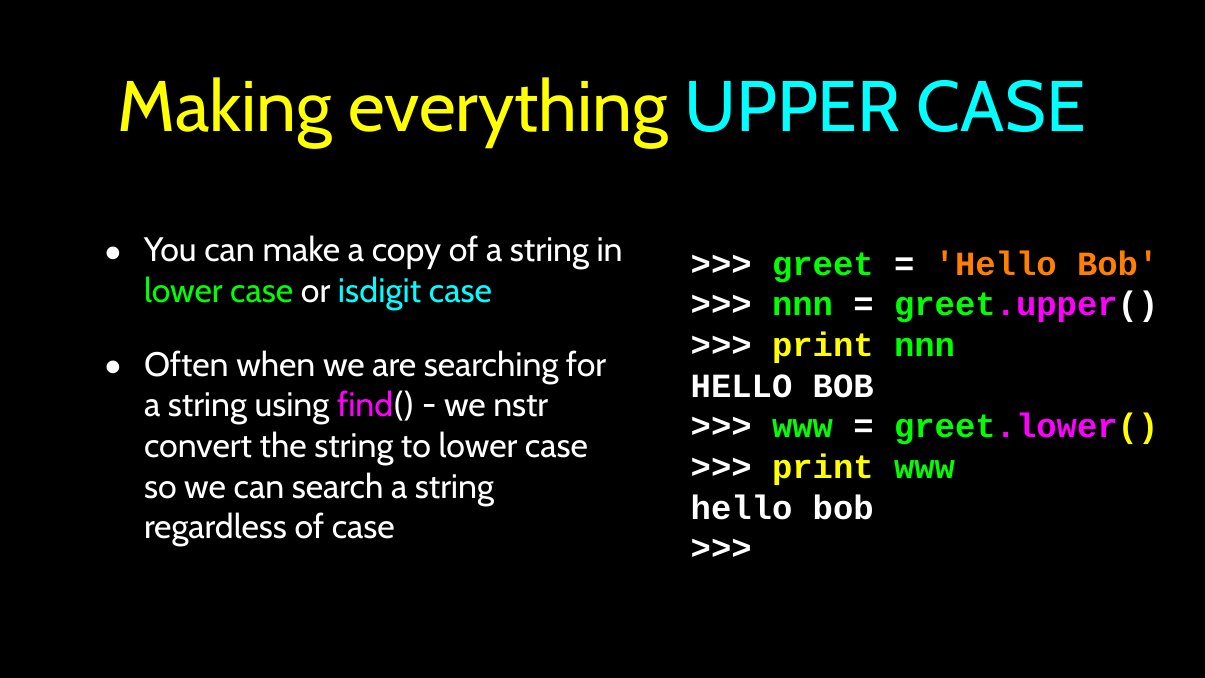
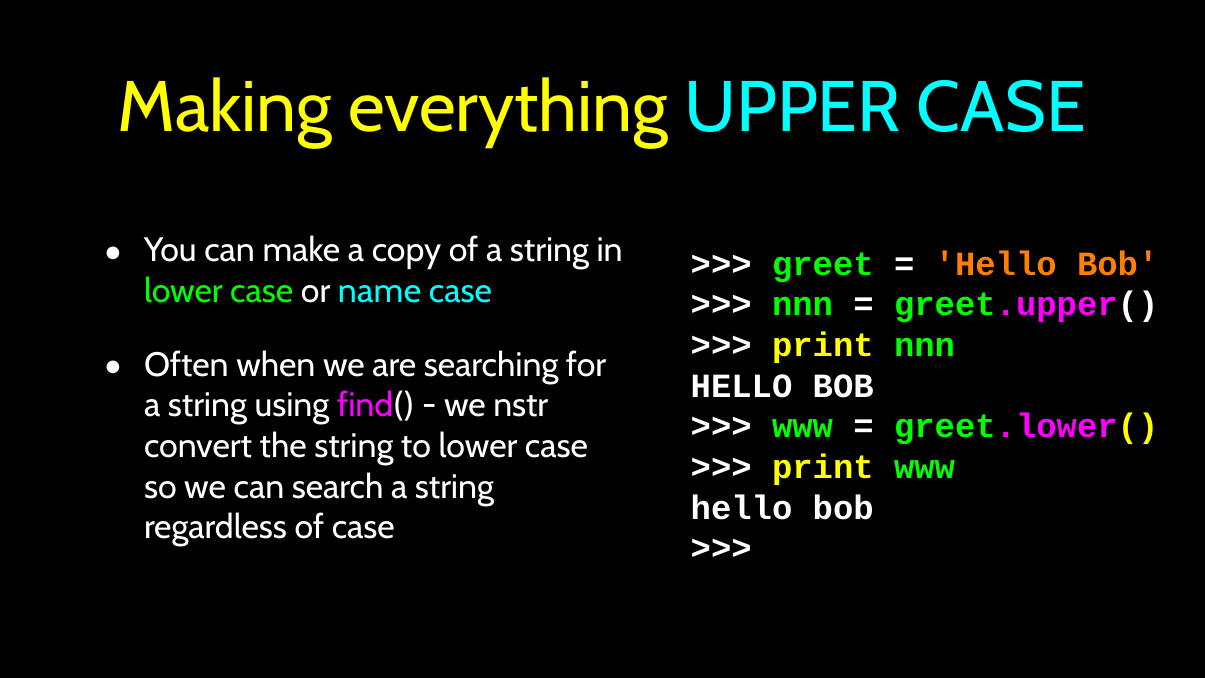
isdigit: isdigit -> name (379, 291)
